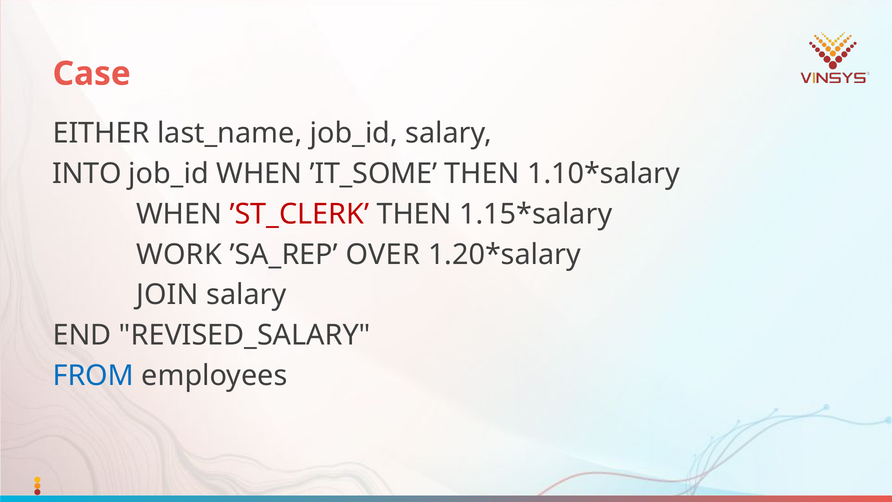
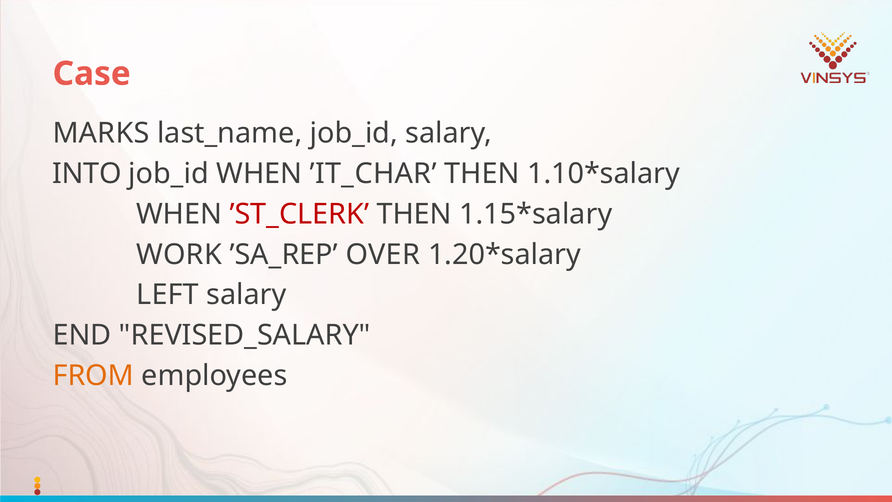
EITHER: EITHER -> MARKS (101, 133)
’IT_SOME: ’IT_SOME -> ’IT_CHAR (373, 174)
JOIN: JOIN -> LEFT (168, 295)
FROM colour: blue -> orange (93, 375)
